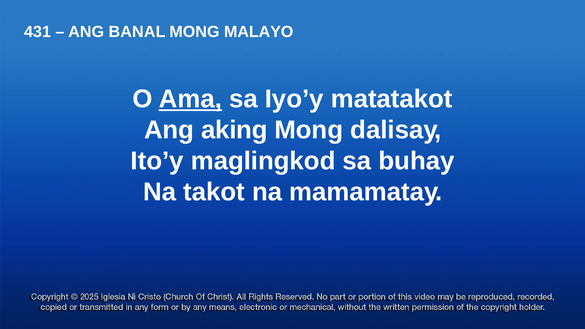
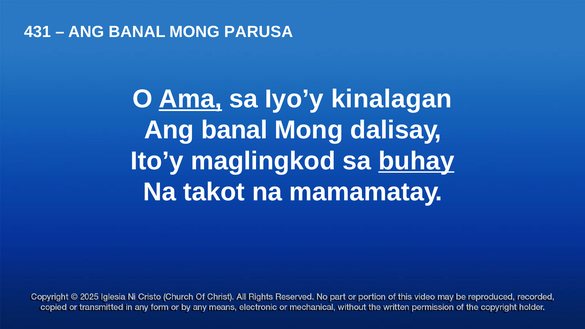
MALAYO: MALAYO -> PARUSA (259, 32)
matatakot: matatakot -> kinalagan (392, 99)
aking: aking -> banal (234, 130)
buhay underline: none -> present (416, 161)
